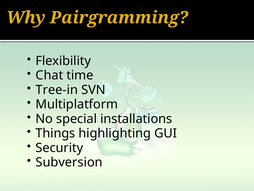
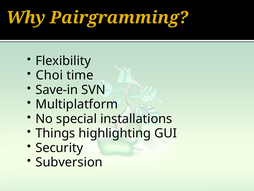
Chat: Chat -> Choi (49, 75)
Tree-in: Tree-in -> Save-in (57, 90)
